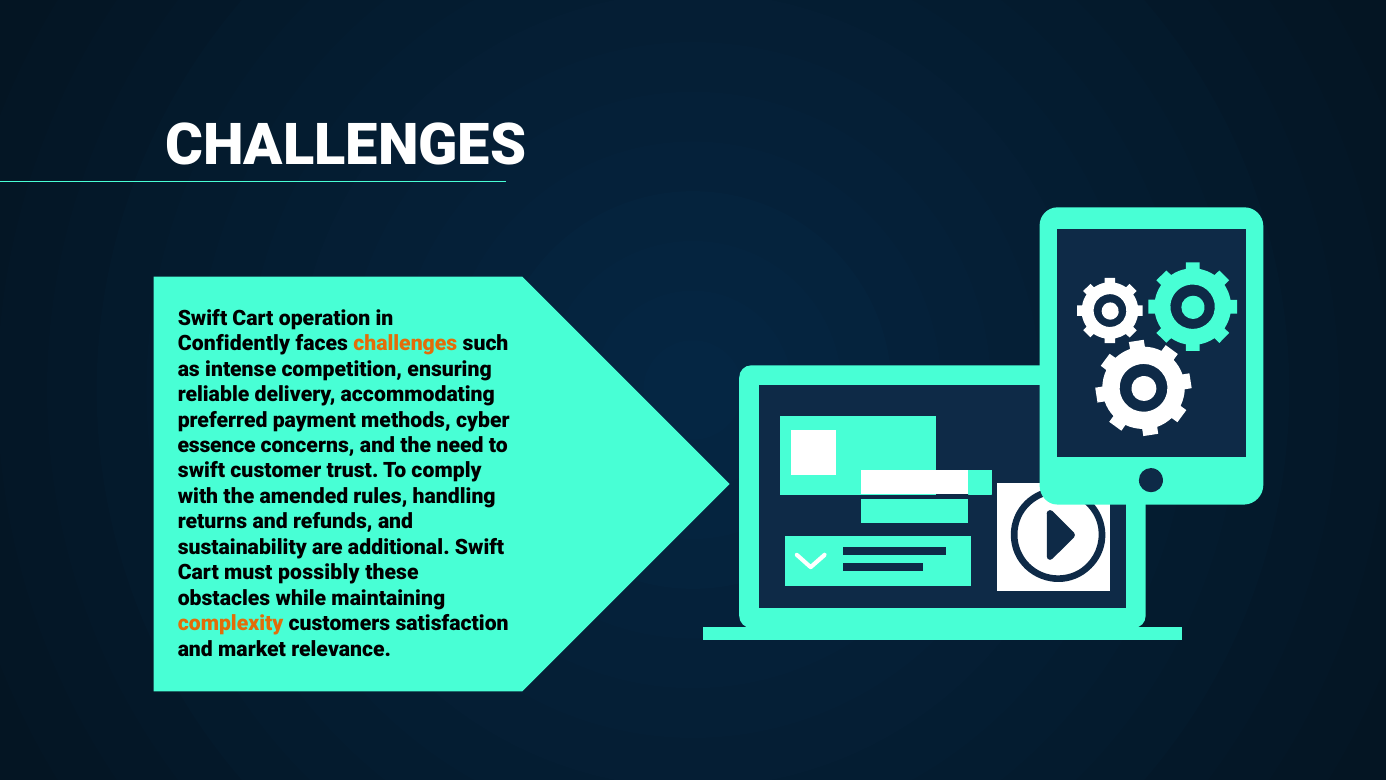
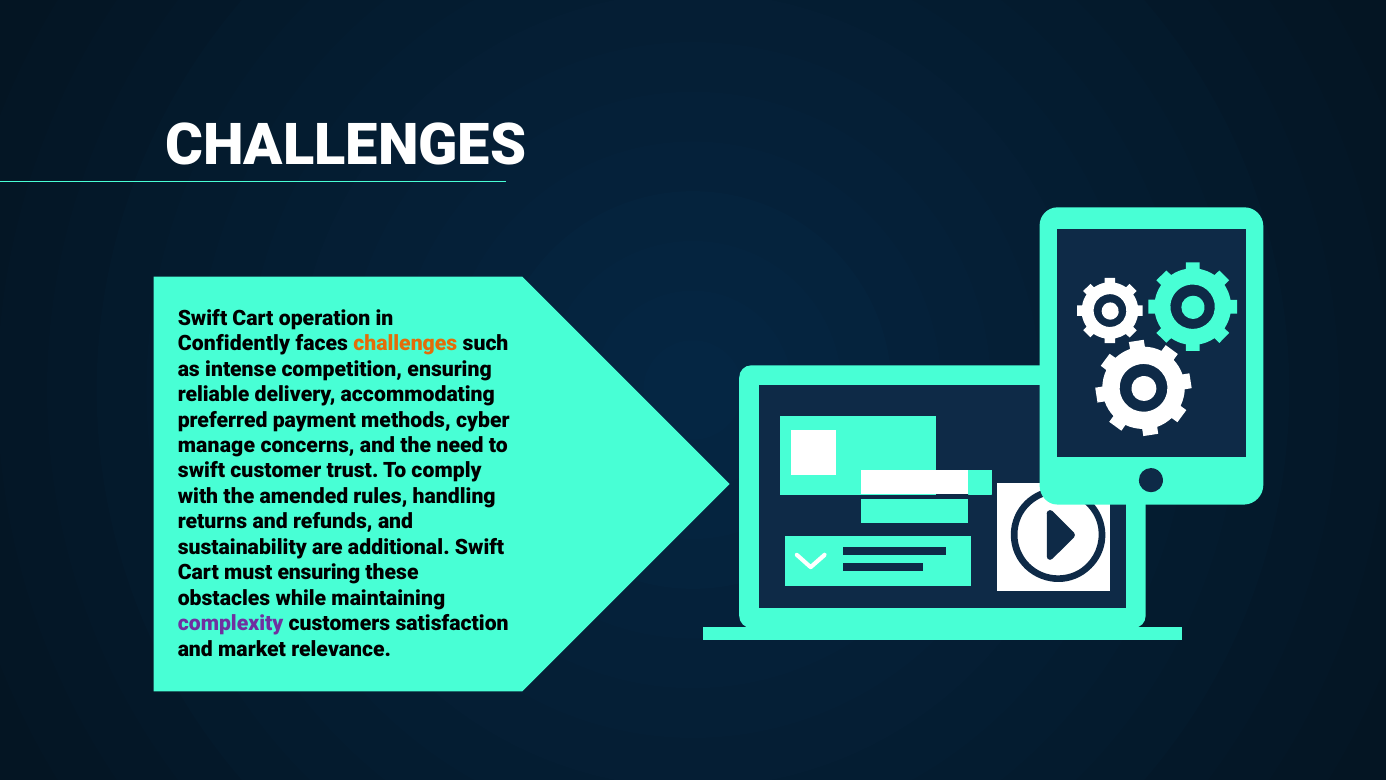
essence: essence -> manage (216, 445)
must possibly: possibly -> ensuring (319, 572)
complexity colour: orange -> purple (231, 623)
